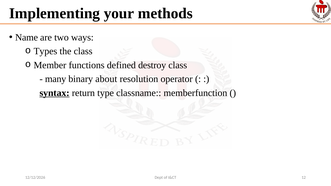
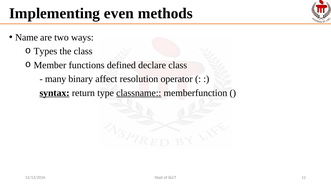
your: your -> even (119, 13)
destroy: destroy -> declare (152, 65)
about: about -> affect (106, 79)
classname underline: none -> present (139, 93)
